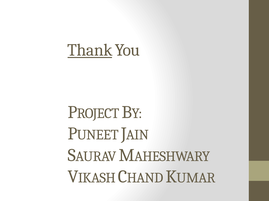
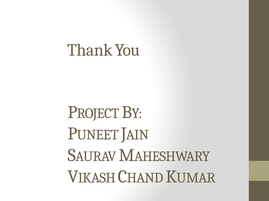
Thank underline: present -> none (90, 50)
